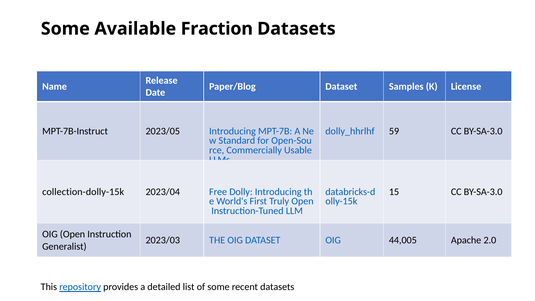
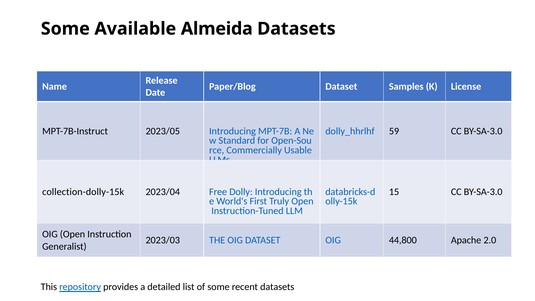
Fraction: Fraction -> Almeida (217, 29)
44,005: 44,005 -> 44,800 (403, 240)
